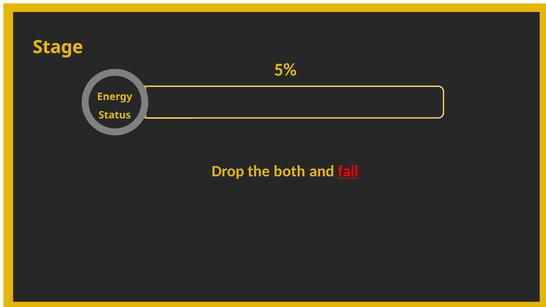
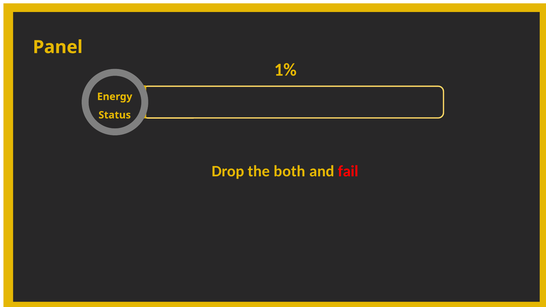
Stage: Stage -> Panel (58, 47)
5%: 5% -> 1% (285, 70)
fail underline: present -> none (348, 171)
